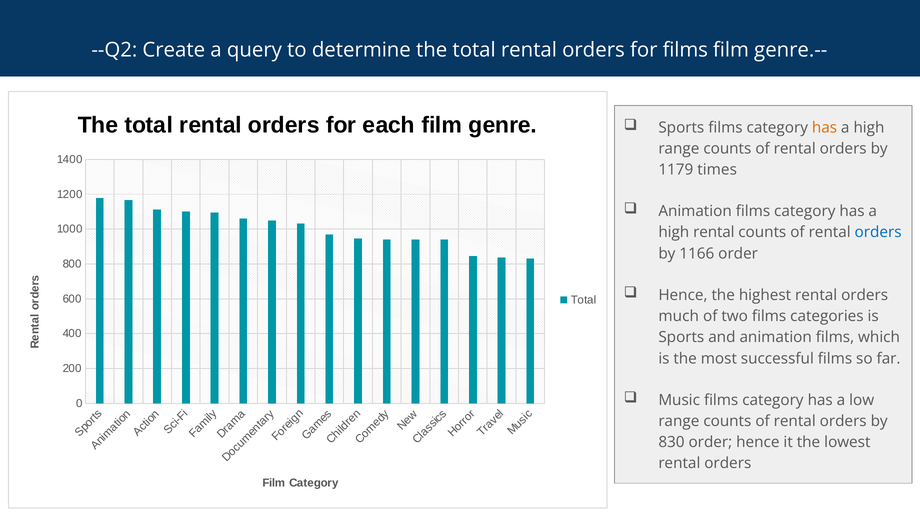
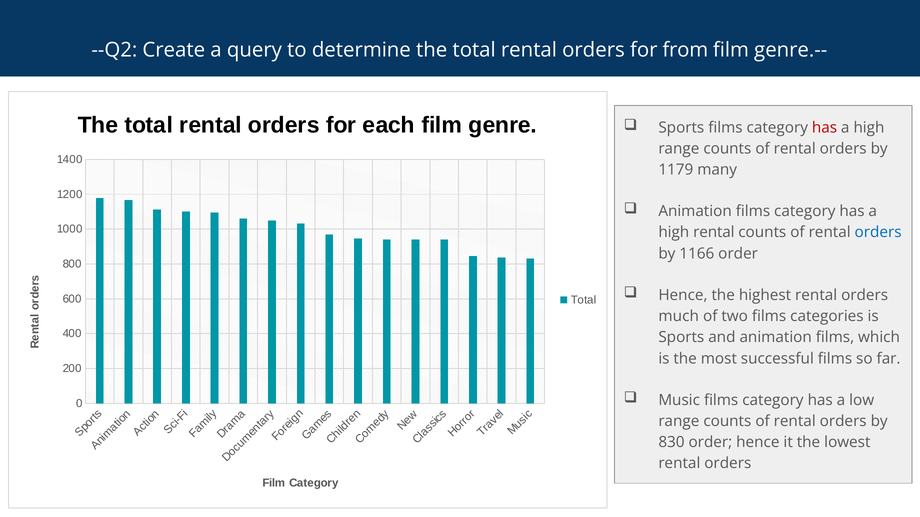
for films: films -> from (685, 50)
has colour: orange -> red (824, 128)
times: times -> many (717, 170)
